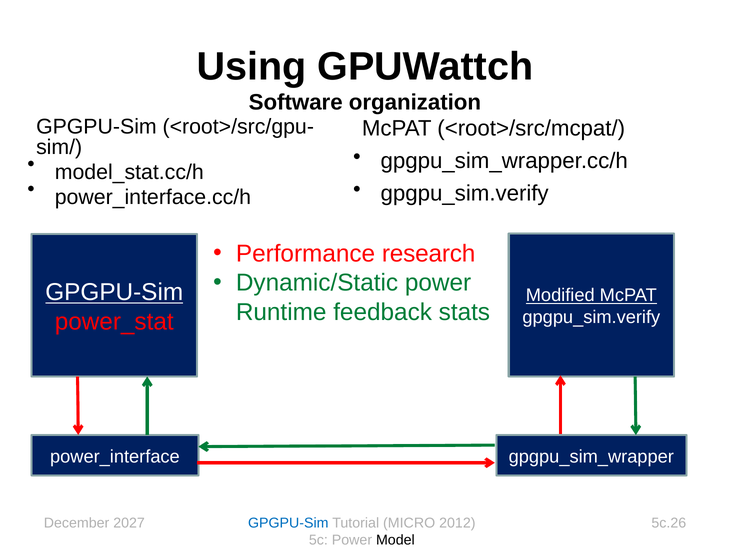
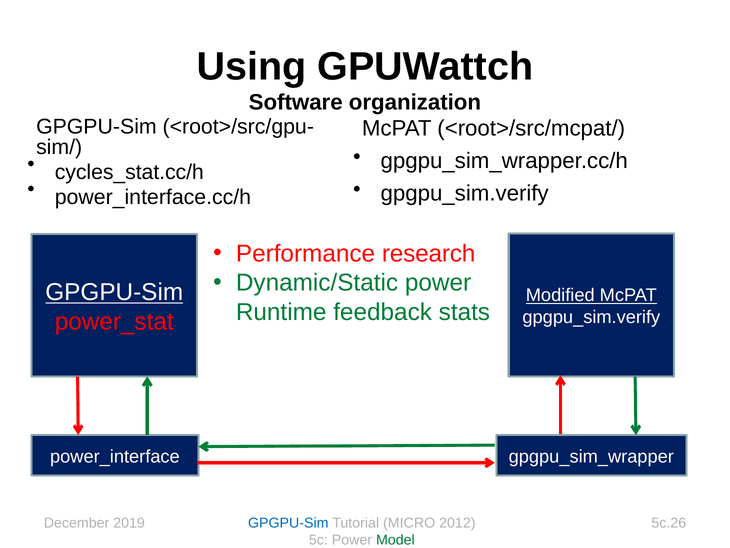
model_stat.cc/h: model_stat.cc/h -> cycles_stat.cc/h (129, 172)
2027: 2027 -> 2019 (129, 523)
Model colour: black -> green (395, 540)
